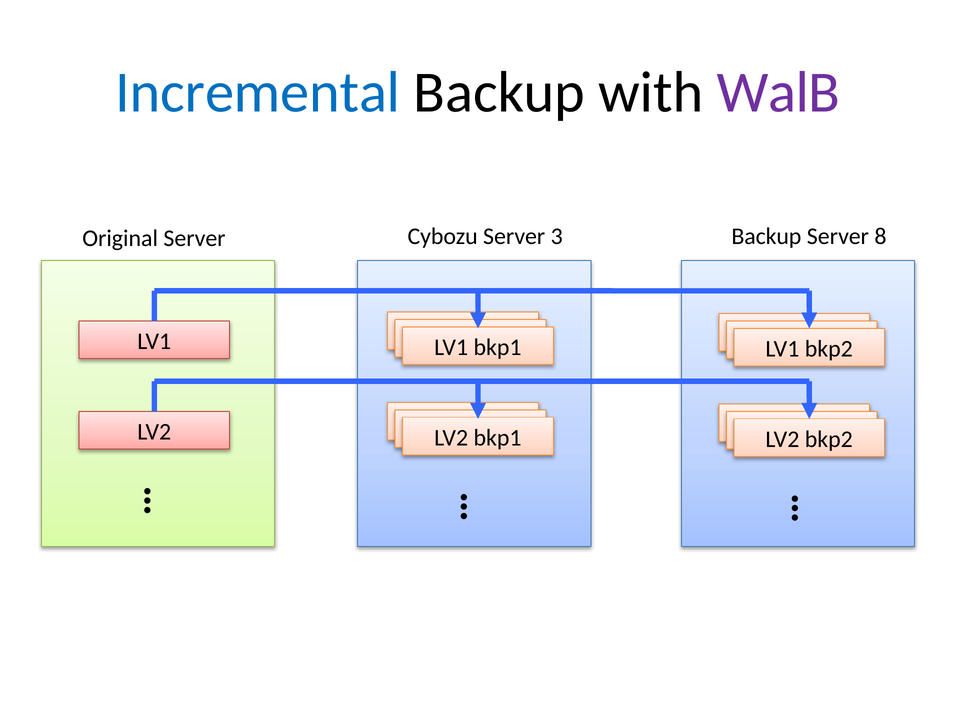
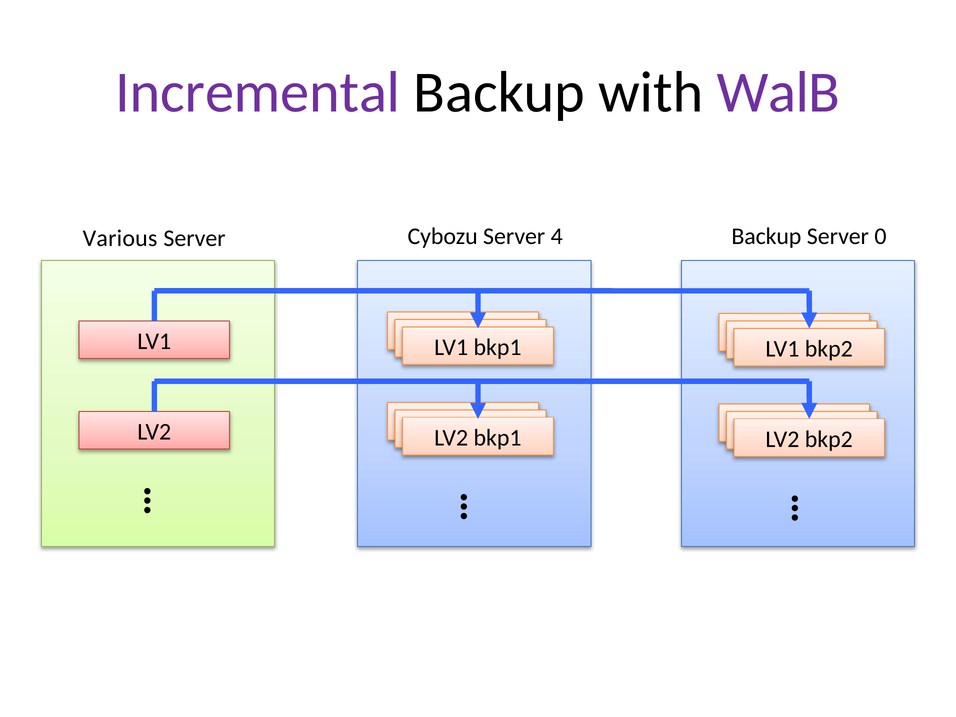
Incremental colour: blue -> purple (258, 93)
Original: Original -> Various (120, 238)
3: 3 -> 4 (557, 236)
8: 8 -> 0 (880, 236)
